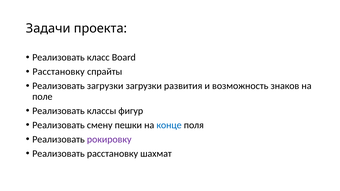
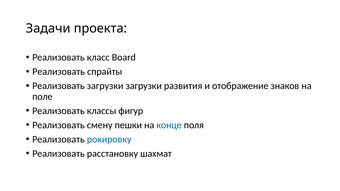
Расстановку: Расстановку -> Реализовать (59, 72)
возможность: возможность -> отображение (240, 86)
рокировку colour: purple -> blue (109, 139)
